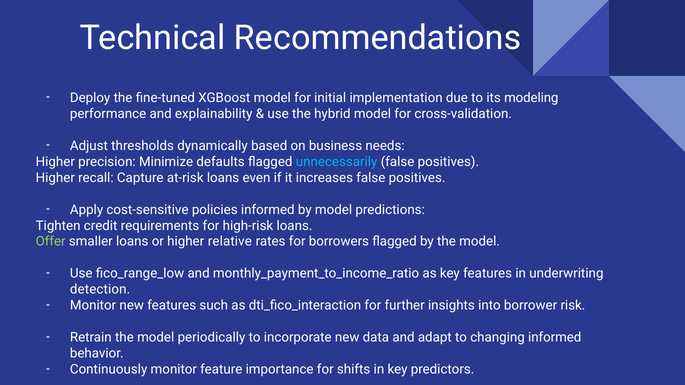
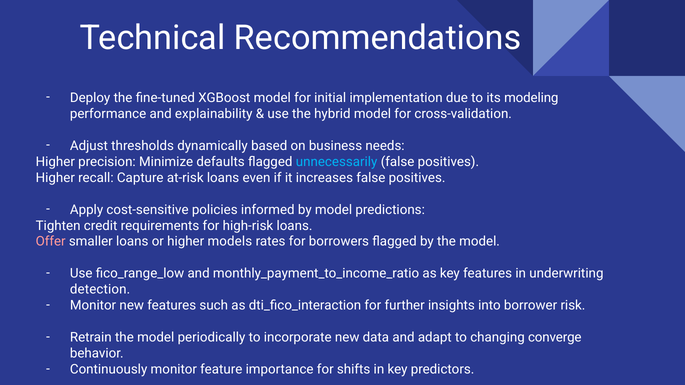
Offer colour: light green -> pink (51, 242)
relative: relative -> models (230, 242)
changing informed: informed -> converge (555, 338)
